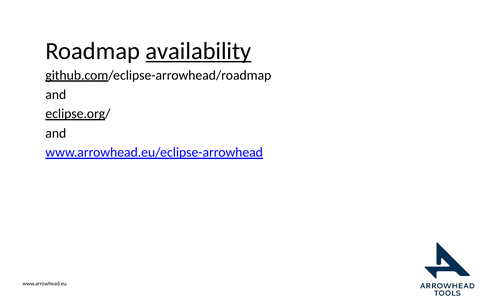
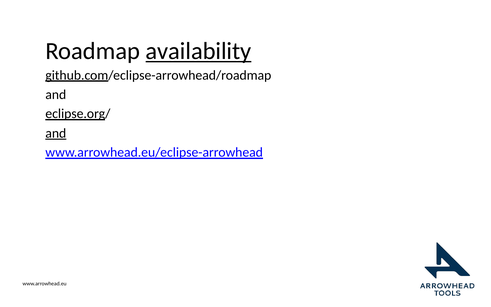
and underline: none -> present (56, 133)
